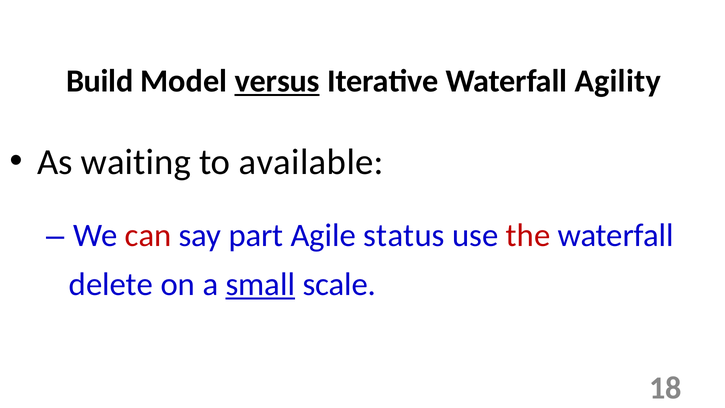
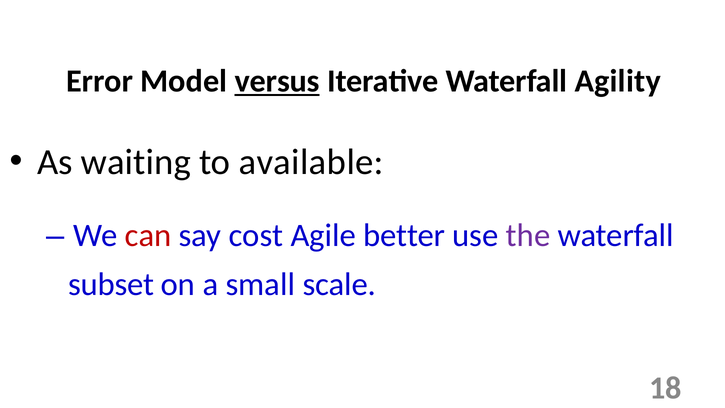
Build: Build -> Error (100, 81)
part: part -> cost (256, 235)
status: status -> better (404, 235)
the colour: red -> purple (528, 235)
delete: delete -> subset (111, 285)
small underline: present -> none (260, 285)
